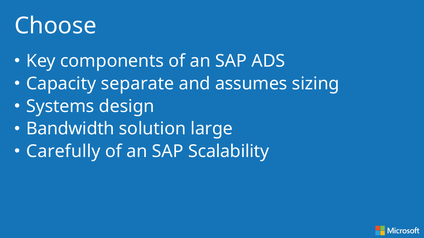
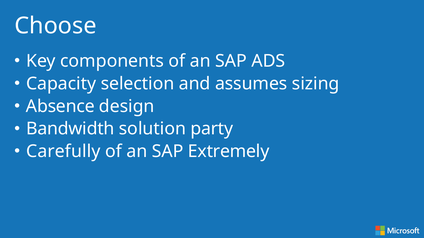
separate: separate -> selection (138, 84)
Systems: Systems -> Absence (60, 106)
large: large -> party (212, 129)
Scalability: Scalability -> Extremely (229, 152)
